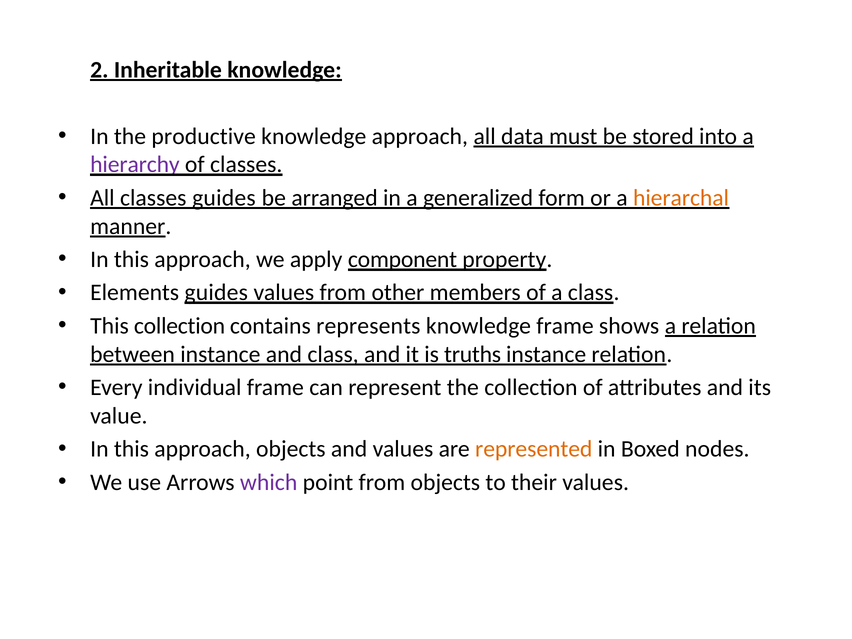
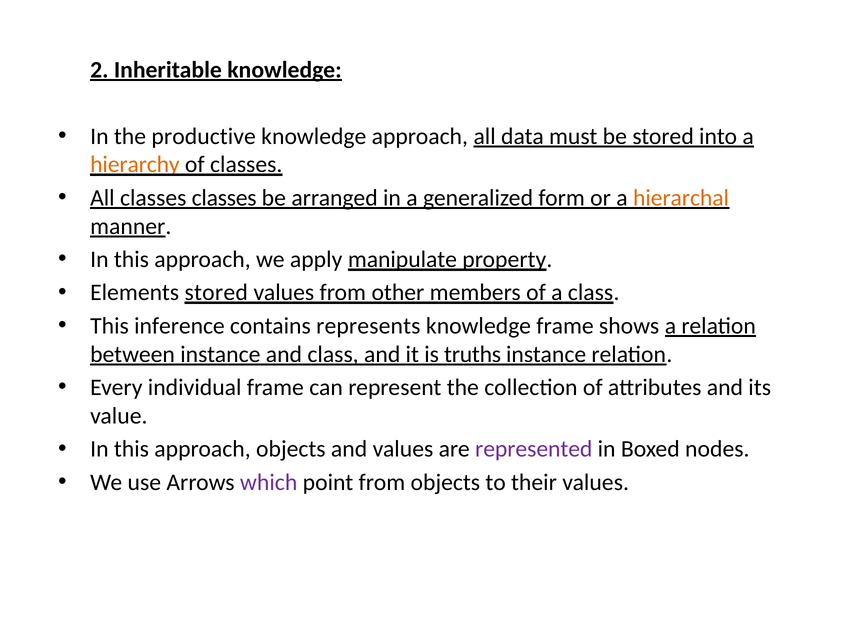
hierarchy colour: purple -> orange (135, 165)
classes guides: guides -> classes (224, 198)
component: component -> manipulate (402, 259)
Elements guides: guides -> stored (216, 293)
This collection: collection -> inference (179, 326)
represented colour: orange -> purple (534, 449)
